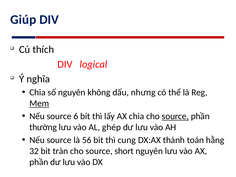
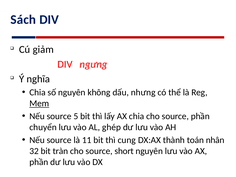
Giúp: Giúp -> Sách (23, 20)
thích: thích -> giảm (43, 50)
logical: logical -> ngưng (93, 64)
6: 6 -> 5 (76, 116)
source underline: present -> none (175, 116)
thường: thường -> chuyển (43, 127)
56: 56 -> 11 (87, 140)
hằng: hằng -> nhân (215, 140)
